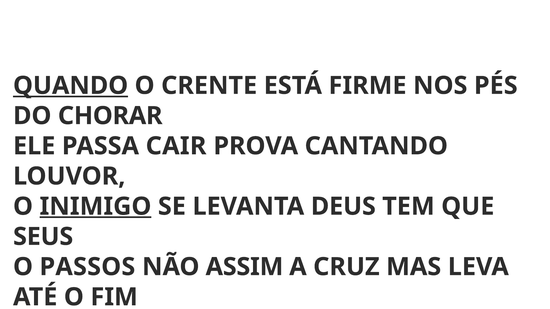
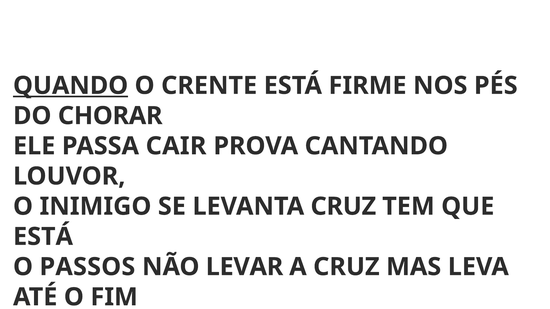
INIMIGO underline: present -> none (95, 207)
LEVANTA DEUS: DEUS -> CRUZ (343, 207)
SEUS: SEUS -> ESTÁ (43, 237)
ASSIM: ASSIM -> LEVAR (244, 267)
